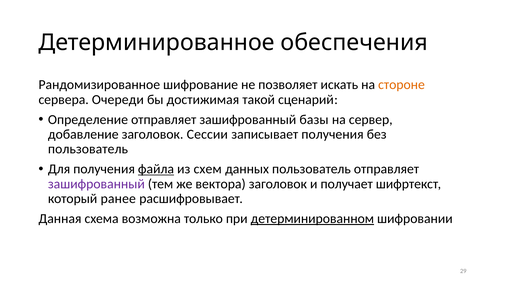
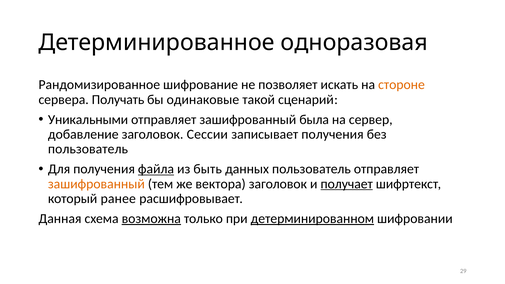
обеспечения: обеспечения -> одноразовая (354, 42)
Очереди: Очереди -> Получать (118, 100)
достижимая: достижимая -> одинаковые (203, 100)
Определение: Определение -> Уникальными (88, 120)
базы: базы -> была (314, 120)
схем: схем -> быть (208, 169)
зашифрованный colour: purple -> orange (96, 184)
получает underline: none -> present (347, 184)
возможна underline: none -> present (151, 219)
